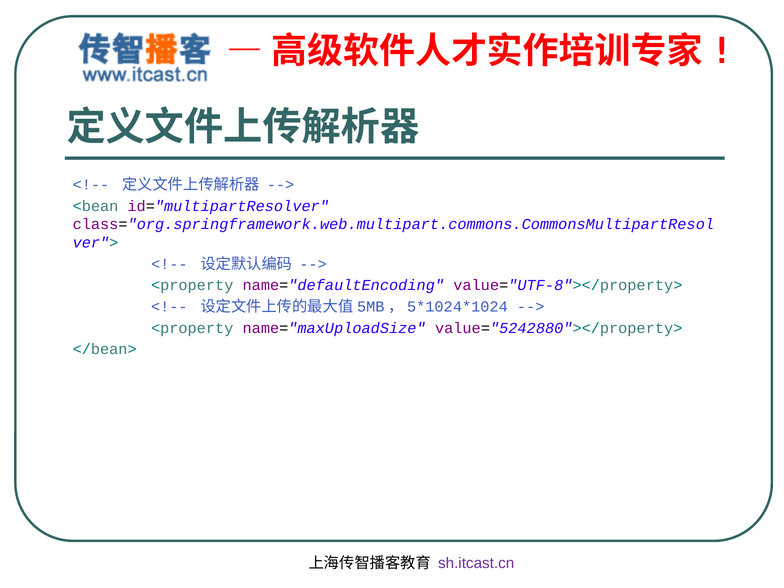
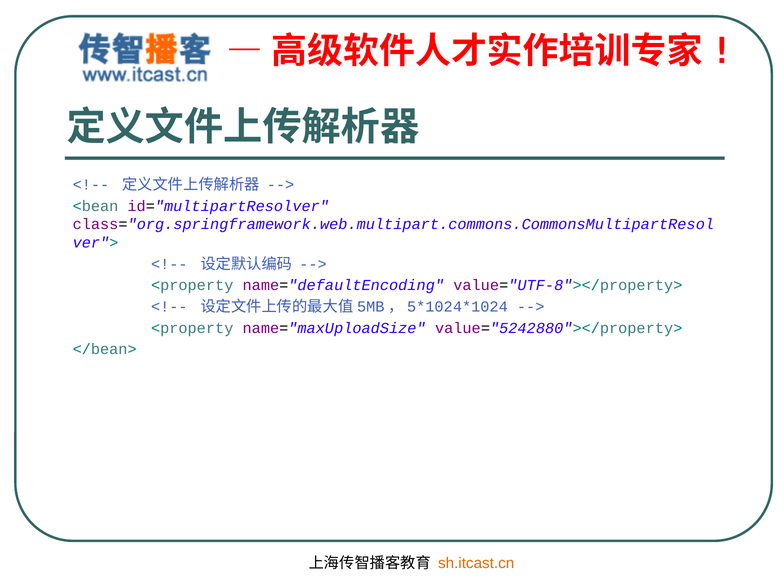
sh.itcast.cn colour: purple -> orange (476, 563)
